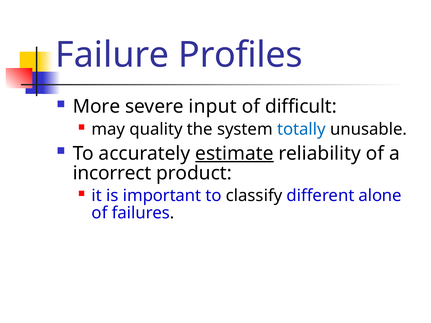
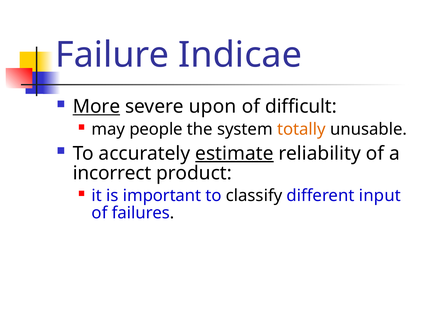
Profiles: Profiles -> Indicae (240, 55)
More underline: none -> present (96, 107)
input: input -> upon (213, 107)
quality: quality -> people (156, 129)
totally colour: blue -> orange (301, 129)
alone: alone -> input (380, 196)
